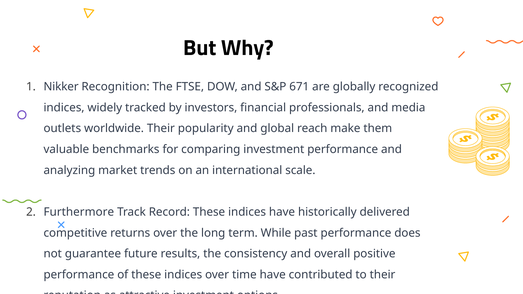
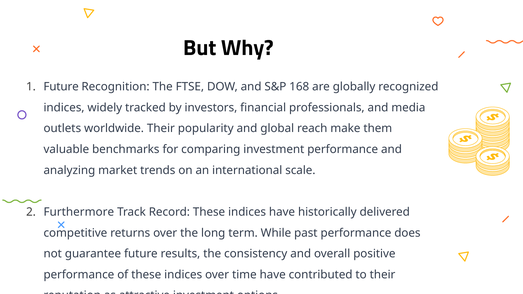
Nikker: Nikker -> Future (61, 87)
671: 671 -> 168 (299, 87)
